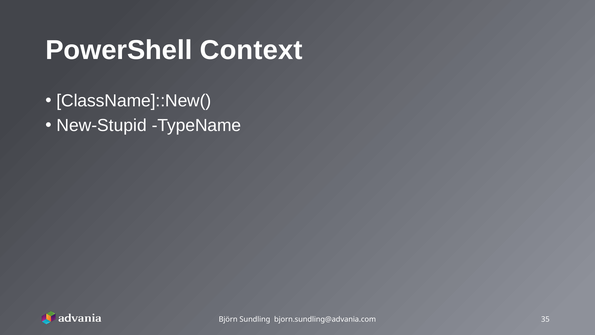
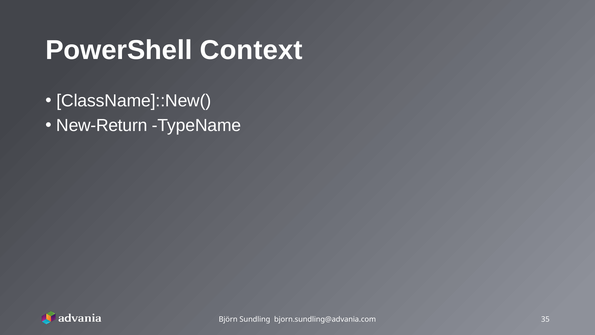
New-Stupid: New-Stupid -> New-Return (102, 125)
